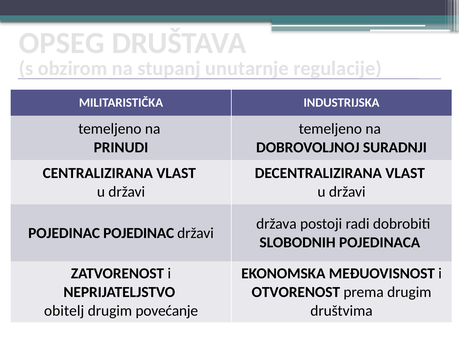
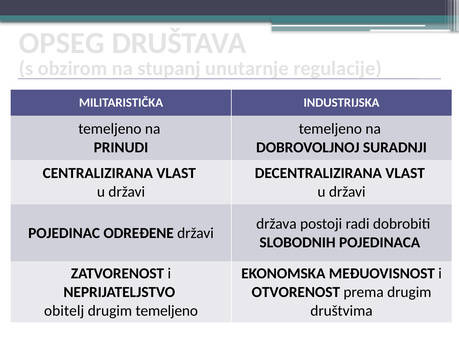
POJEDINAC POJEDINAC: POJEDINAC -> ODREĐENE (139, 233)
drugim povećanje: povećanje -> temeljeno (167, 311)
